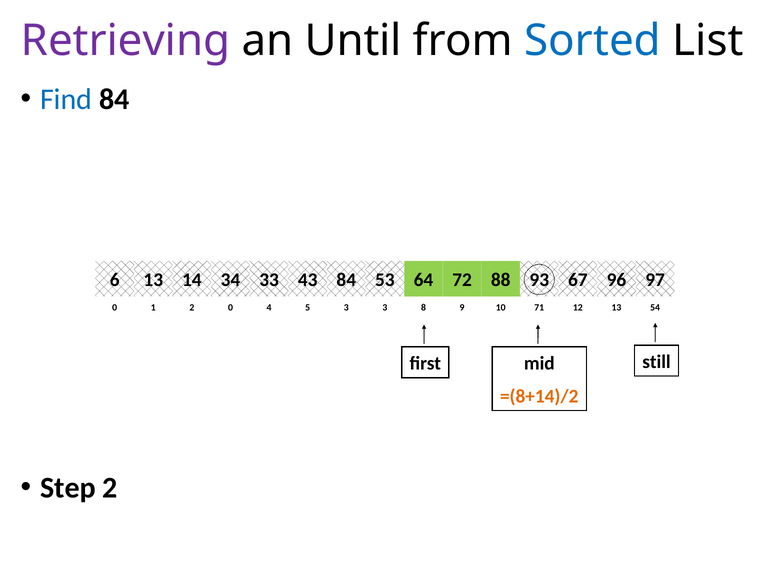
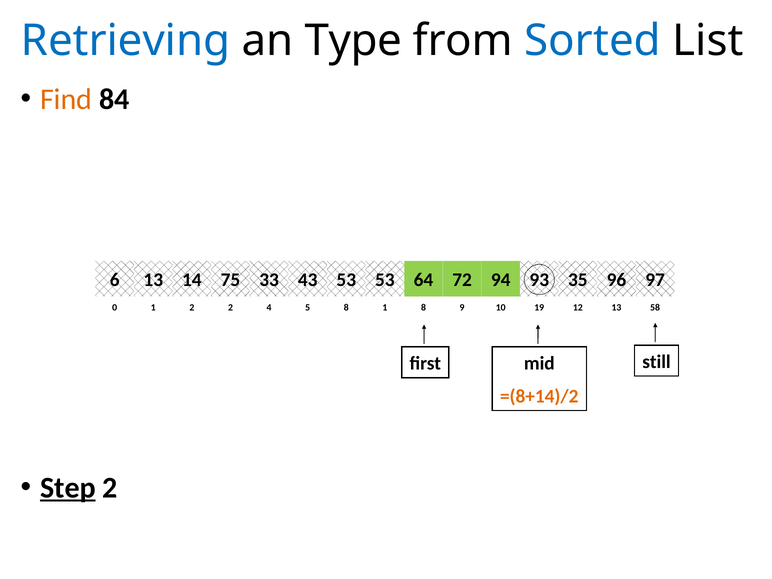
Retrieving colour: purple -> blue (125, 41)
Until: Until -> Type (353, 41)
Find colour: blue -> orange (66, 99)
34: 34 -> 75 (230, 280)
33 84: 84 -> 53 (346, 280)
88: 88 -> 94 (501, 280)
67: 67 -> 35 (578, 280)
1 0: 0 -> 2 (230, 308)
4 3: 3 -> 8 (346, 308)
5 3: 3 -> 1 (385, 308)
71: 71 -> 19 (539, 308)
54: 54 -> 58 (655, 308)
Step underline: none -> present (68, 488)
